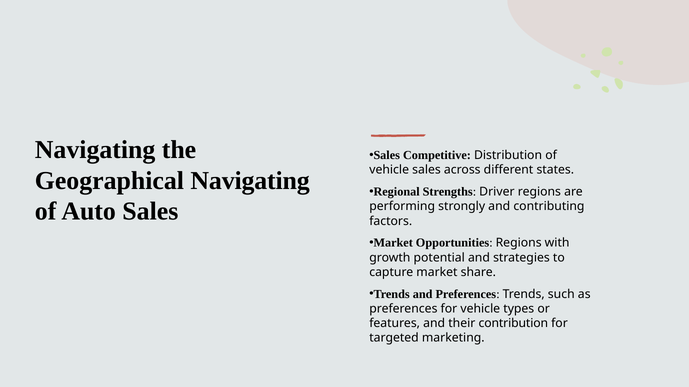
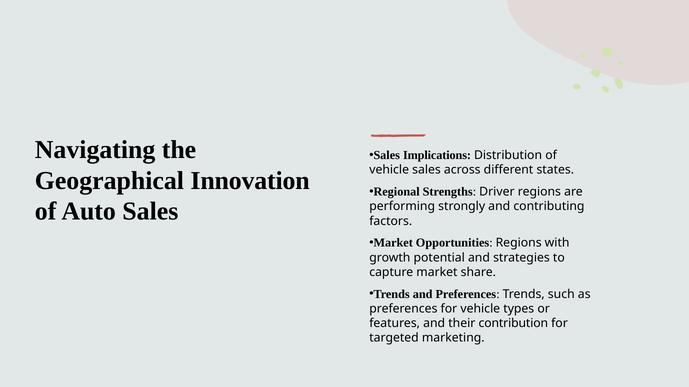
Competitive: Competitive -> Implications (437, 156)
Geographical Navigating: Navigating -> Innovation (250, 181)
